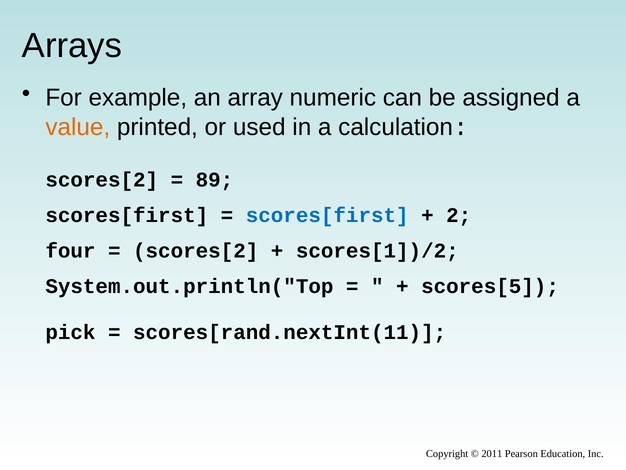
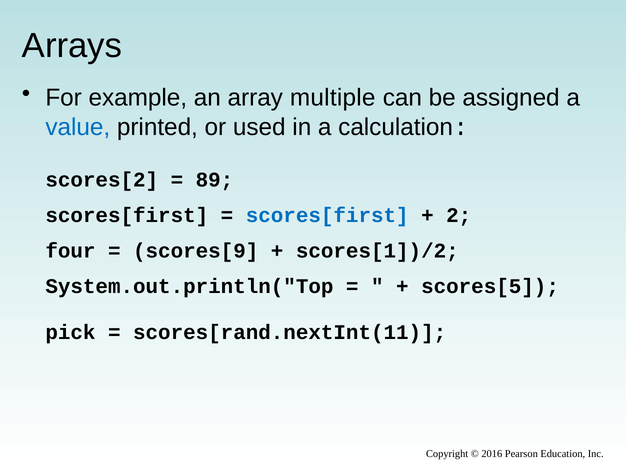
numeric: numeric -> multiple (333, 98)
value colour: orange -> blue (78, 127)
scores[2: scores[2 -> scores[9 (196, 251)
2011: 2011 -> 2016 (492, 454)
